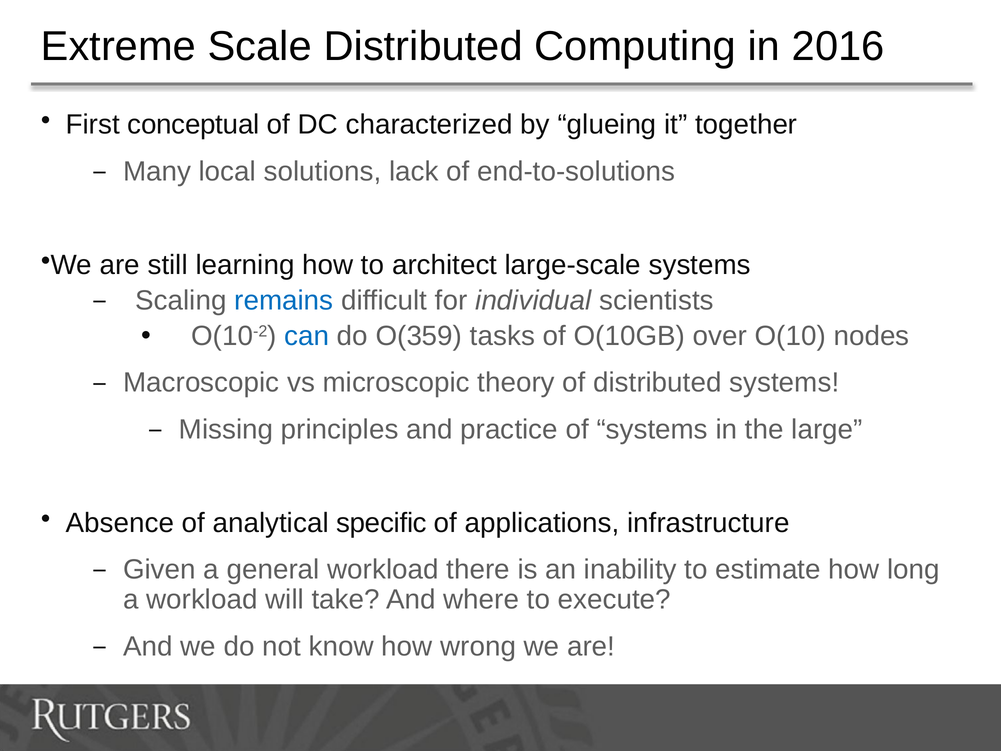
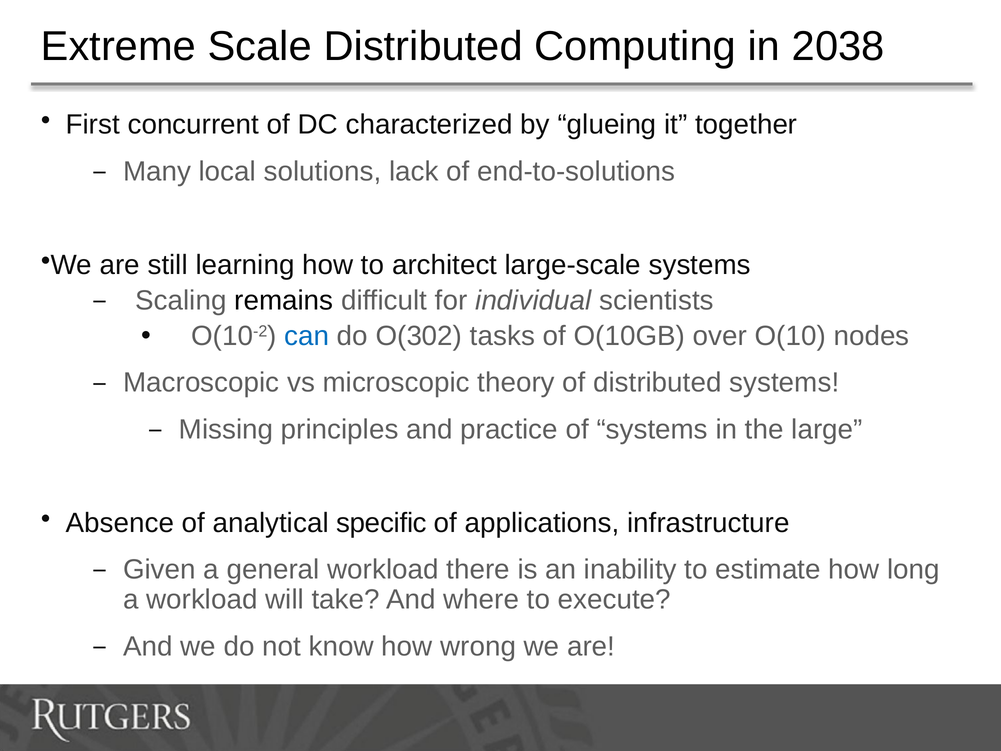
2016: 2016 -> 2038 (838, 46)
conceptual: conceptual -> concurrent (193, 125)
remains colour: blue -> black (284, 300)
O(359: O(359 -> O(302 (419, 336)
